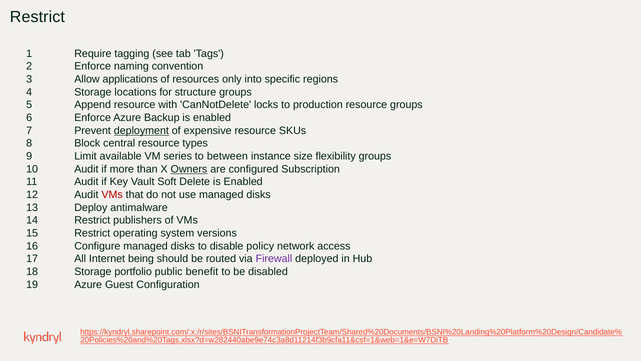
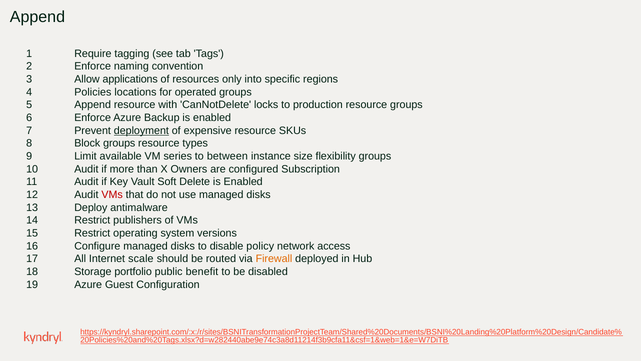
Restrict: Restrict -> Append (37, 17)
4 Storage: Storage -> Policies (93, 92)
structure: structure -> operated (196, 92)
Block central: central -> groups (119, 143)
Owners underline: present -> none (189, 169)
being: being -> scale (141, 259)
Firewall colour: purple -> orange (274, 259)
